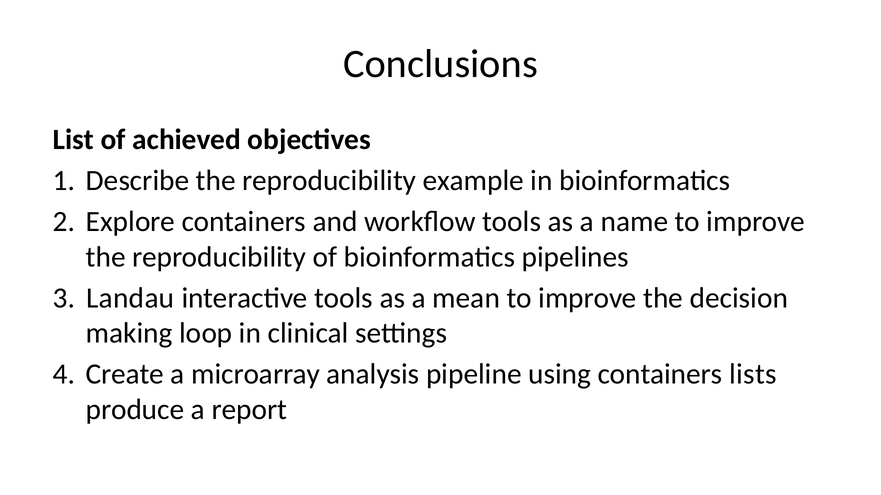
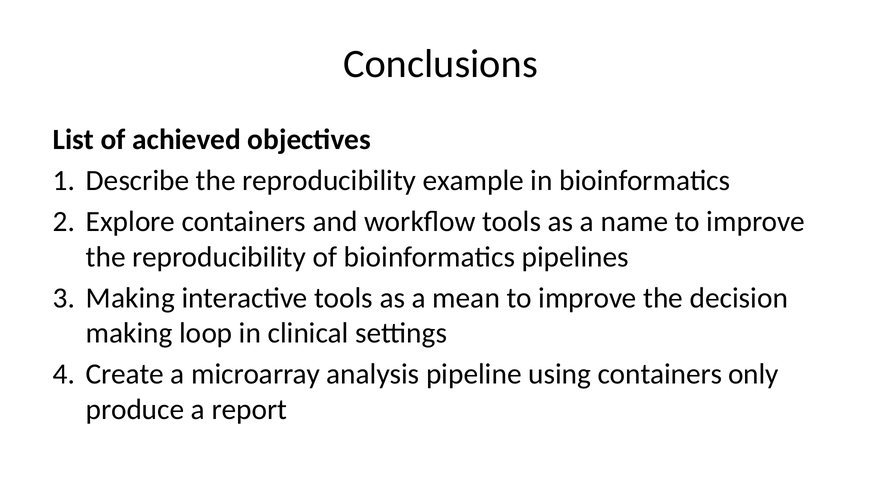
Landau: Landau -> Making (130, 298)
lists: lists -> only (753, 375)
